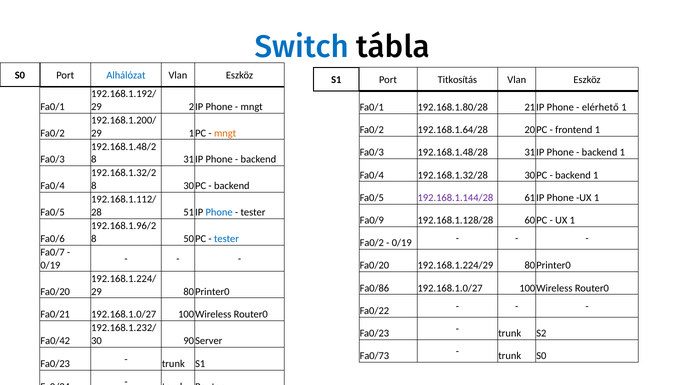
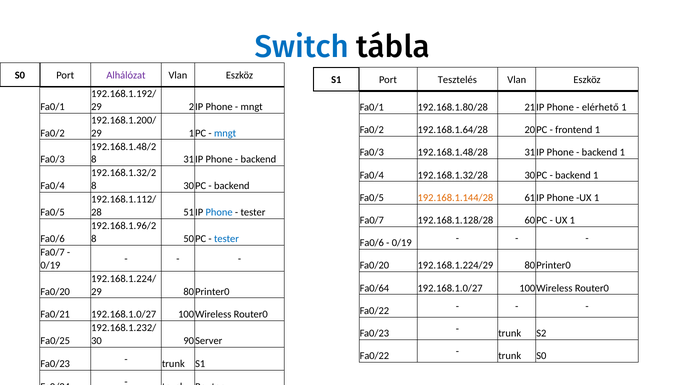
Alhálózat colour: blue -> purple (126, 75)
Titkosítás: Titkosítás -> Tesztelés (457, 80)
mngt colour: orange -> blue (225, 133)
192.168.1.144/28 colour: purple -> orange (455, 198)
Fa0/9: Fa0/9 -> Fa0/7 (372, 220)
Fa0/2: Fa0/2 -> Fa0/6 (372, 243)
Fa0/86: Fa0/86 -> Fa0/64 (374, 288)
Fa0/42: Fa0/42 -> Fa0/25 (55, 341)
Fa0/73: Fa0/73 -> Fa0/22 (374, 356)
